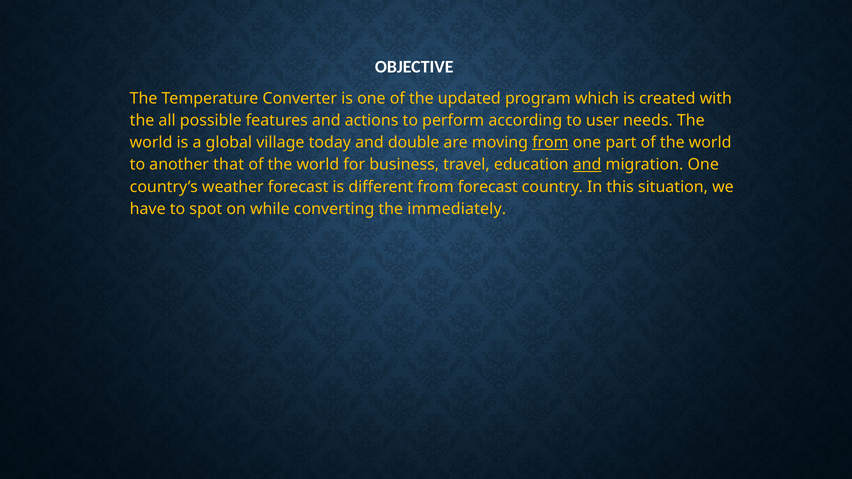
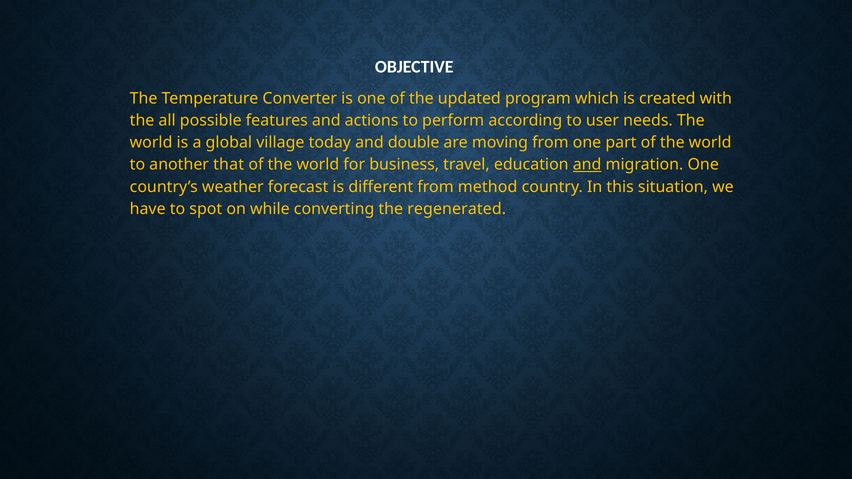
from underline: present -> none (550, 143)
from forecast: forecast -> method (488, 187)
immediately: immediately -> regenerated (457, 209)
